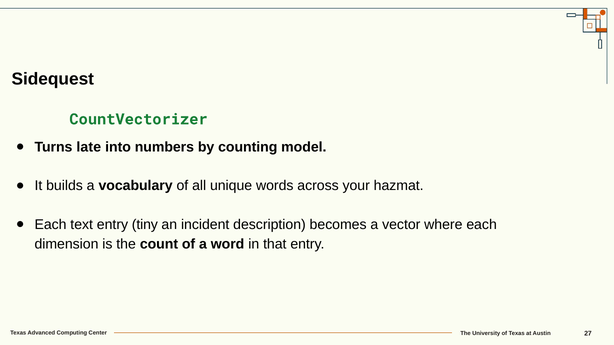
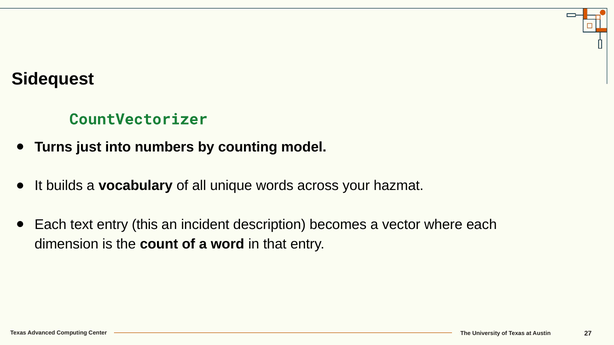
late: late -> just (89, 147)
tiny: tiny -> this (145, 225)
